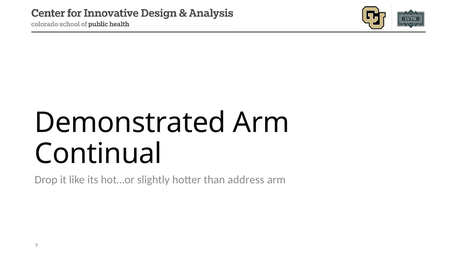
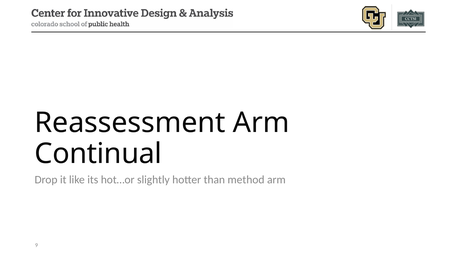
Demonstrated: Demonstrated -> Reassessment (130, 123)
address: address -> method (246, 180)
